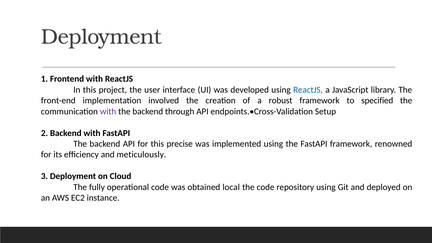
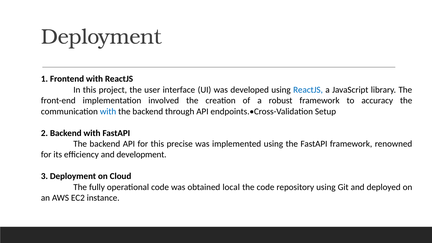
specified: specified -> accuracy (377, 101)
with colour: purple -> blue (108, 111)
meticulously: meticulously -> development (141, 155)
